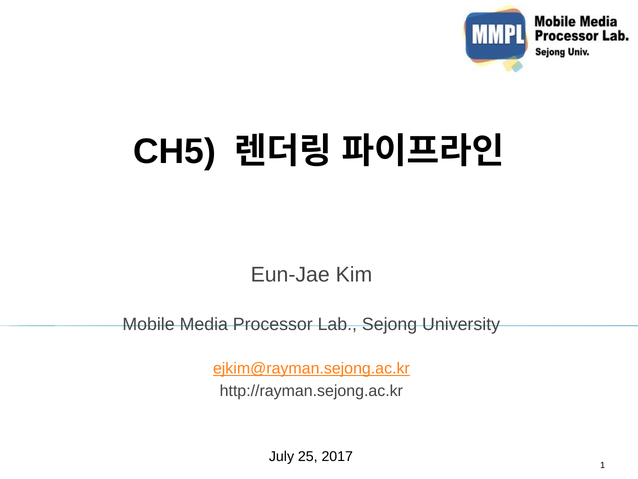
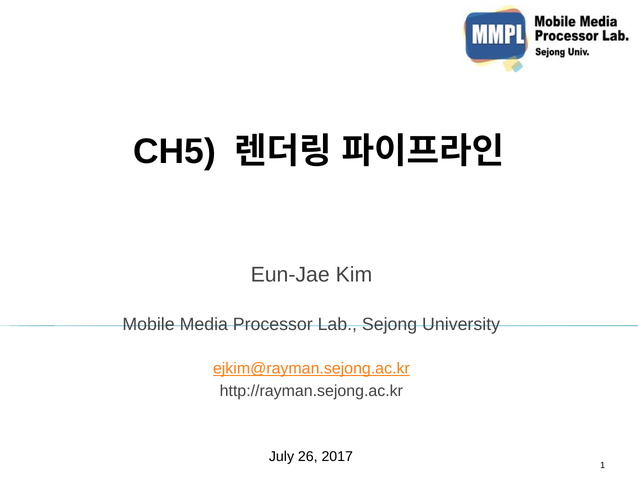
25: 25 -> 26 (308, 456)
